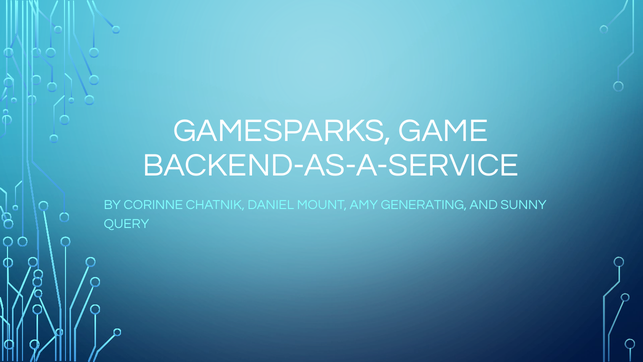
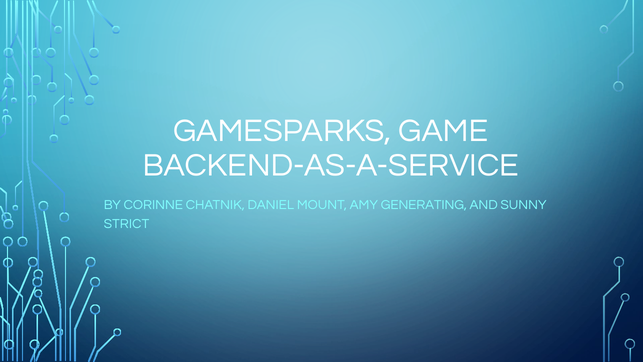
QUERY: QUERY -> STRICT (126, 224)
